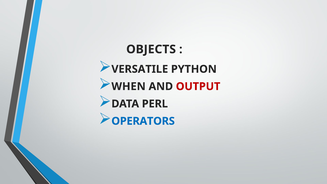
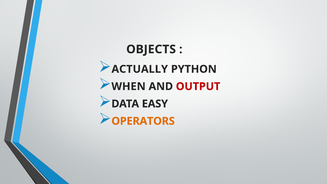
VERSATILE: VERSATILE -> ACTUALLY (140, 69)
PERL: PERL -> EASY (155, 104)
OPERATORS colour: blue -> orange (143, 121)
